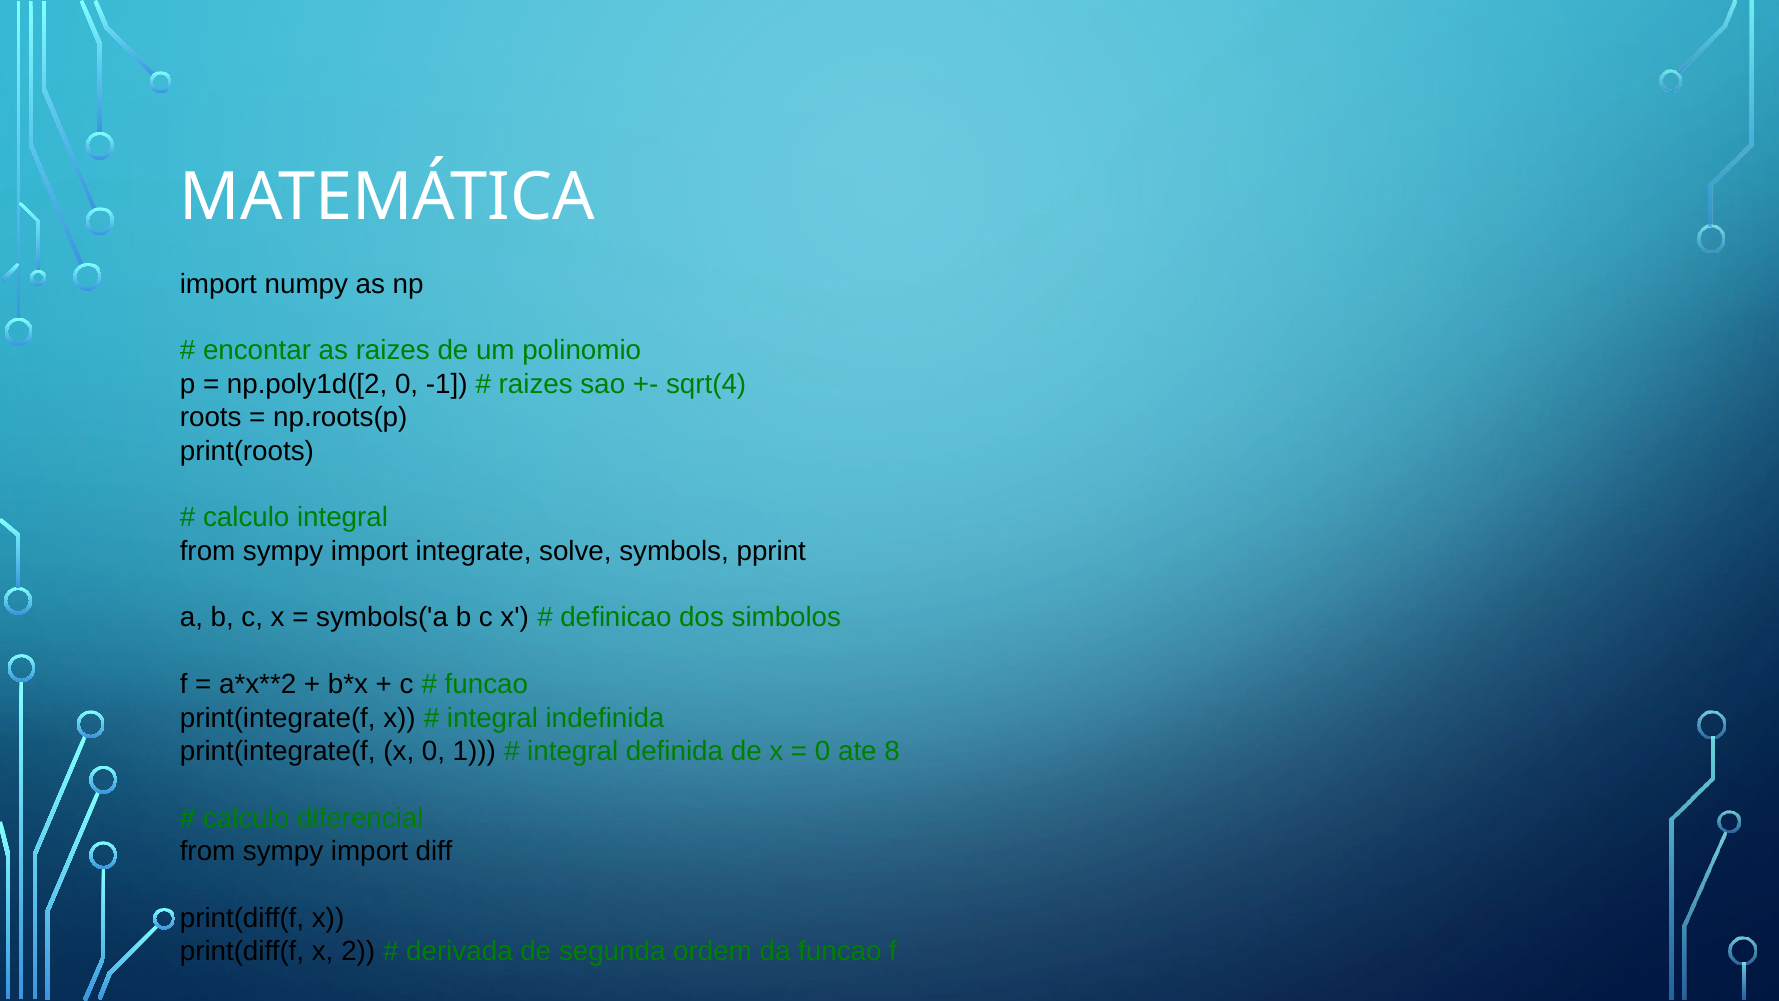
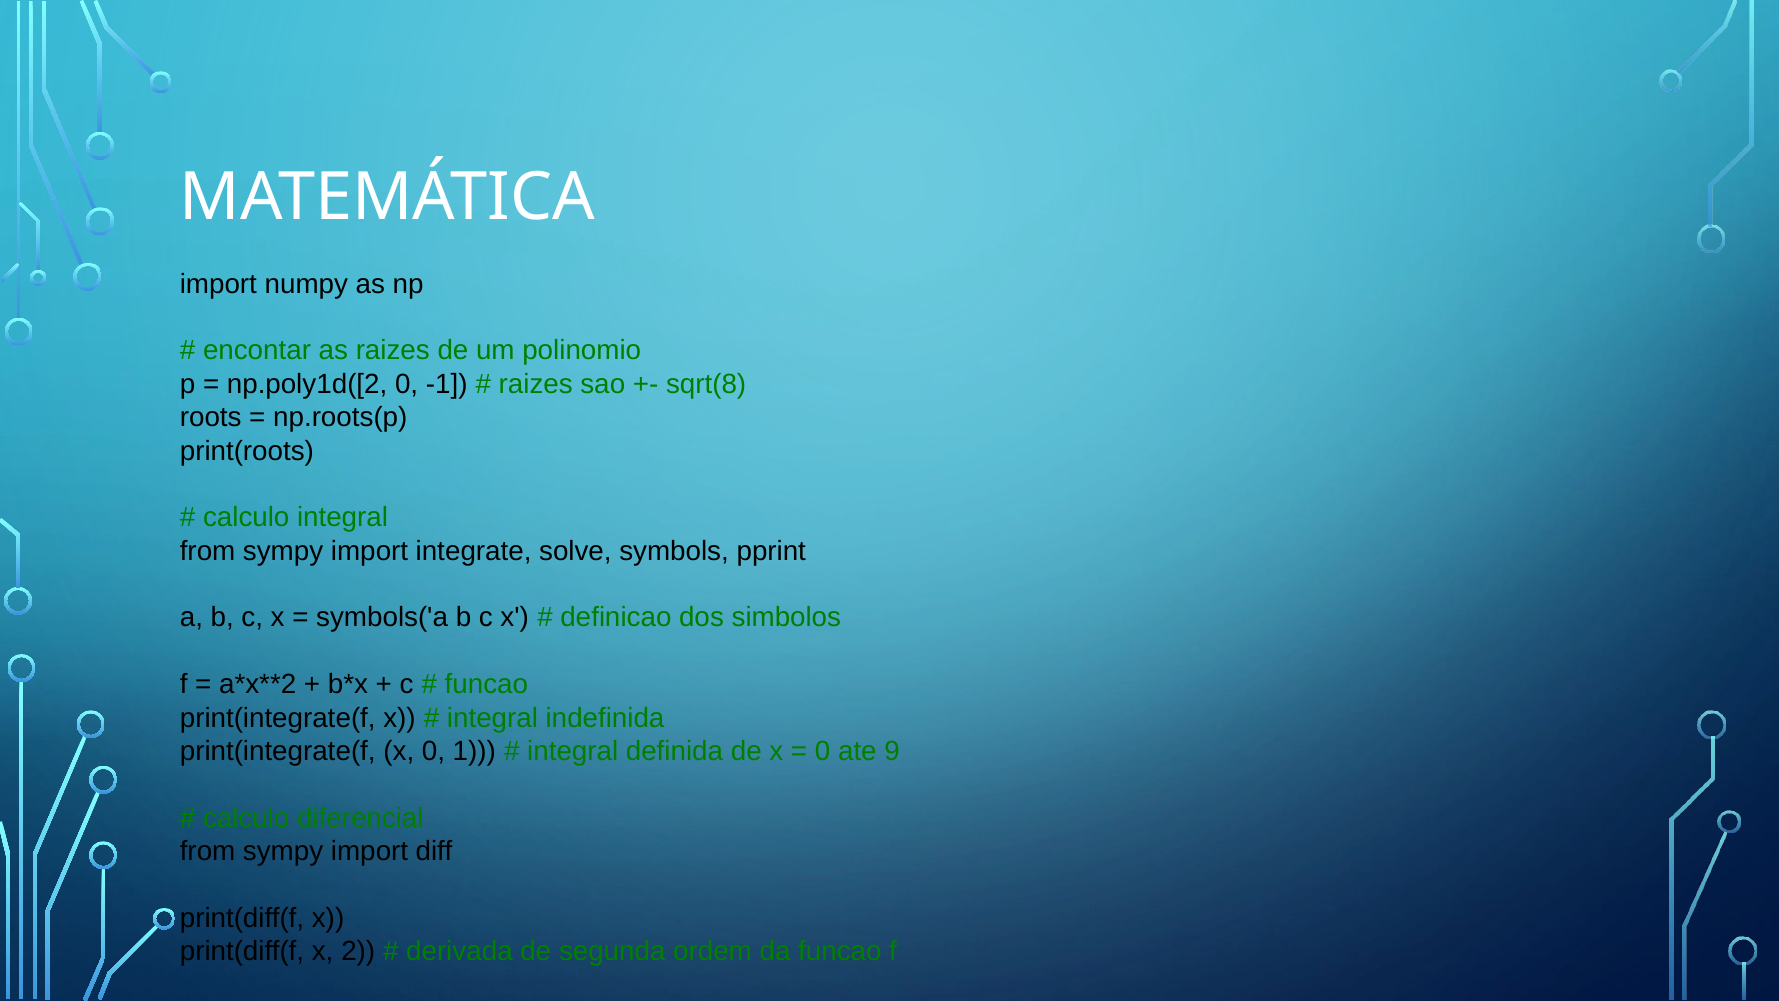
sqrt(4: sqrt(4 -> sqrt(8 (706, 384)
8: 8 -> 9 (892, 751)
